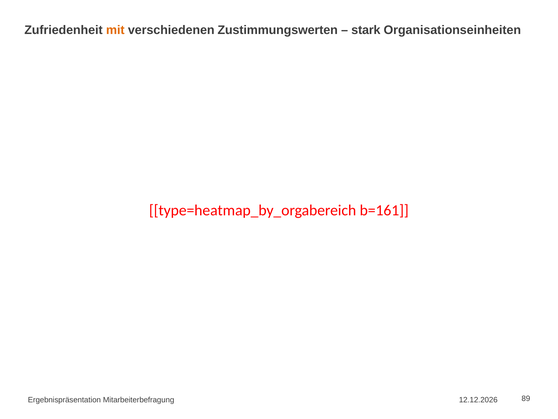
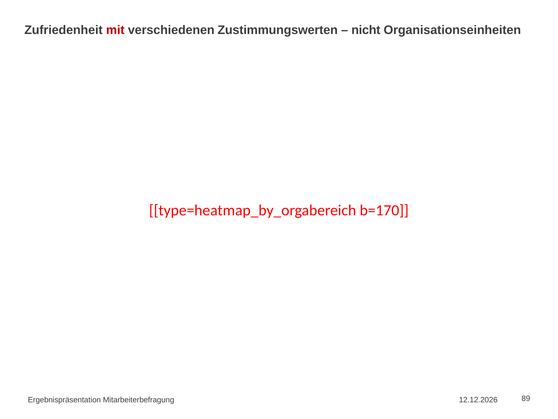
mit colour: orange -> red (115, 30)
stark: stark -> nicht (366, 30)
b=161: b=161 -> b=170 (384, 210)
